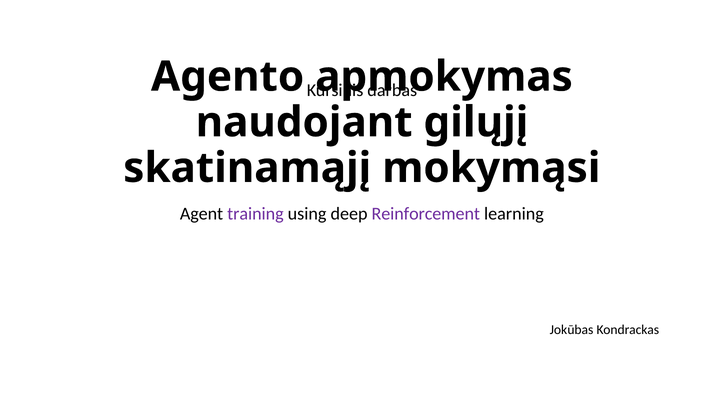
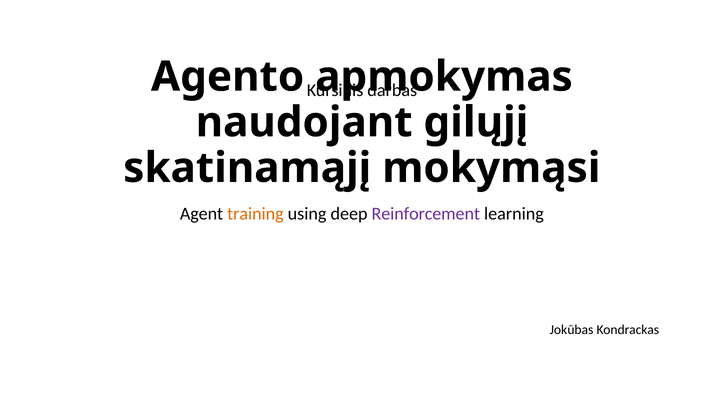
training colour: purple -> orange (255, 214)
